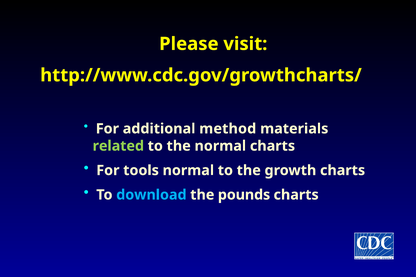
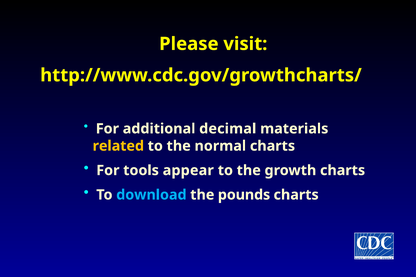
method: method -> decimal (228, 129)
related colour: light green -> yellow (118, 146)
tools normal: normal -> appear (188, 171)
